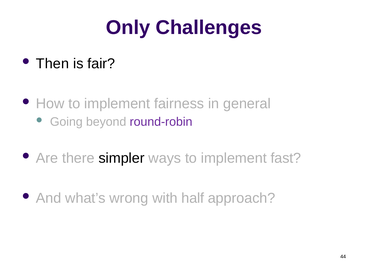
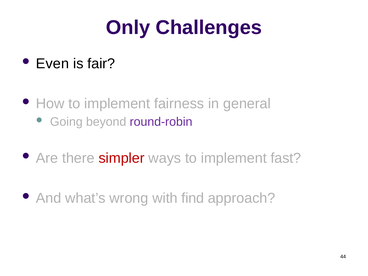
Then: Then -> Even (52, 64)
simpler colour: black -> red (122, 158)
half: half -> find (193, 198)
